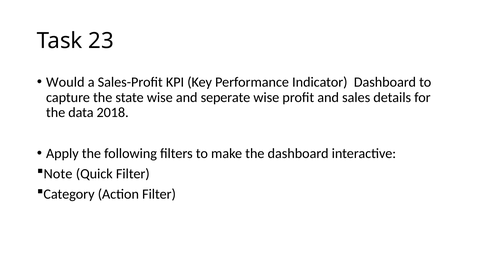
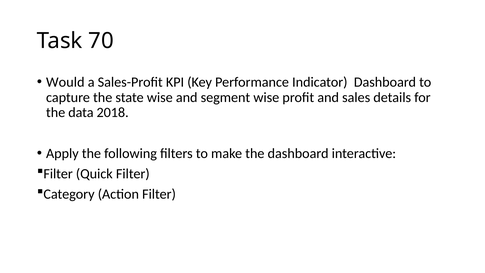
23: 23 -> 70 (101, 41)
seperate: seperate -> segment (225, 97)
Note: Note -> Filter (58, 174)
